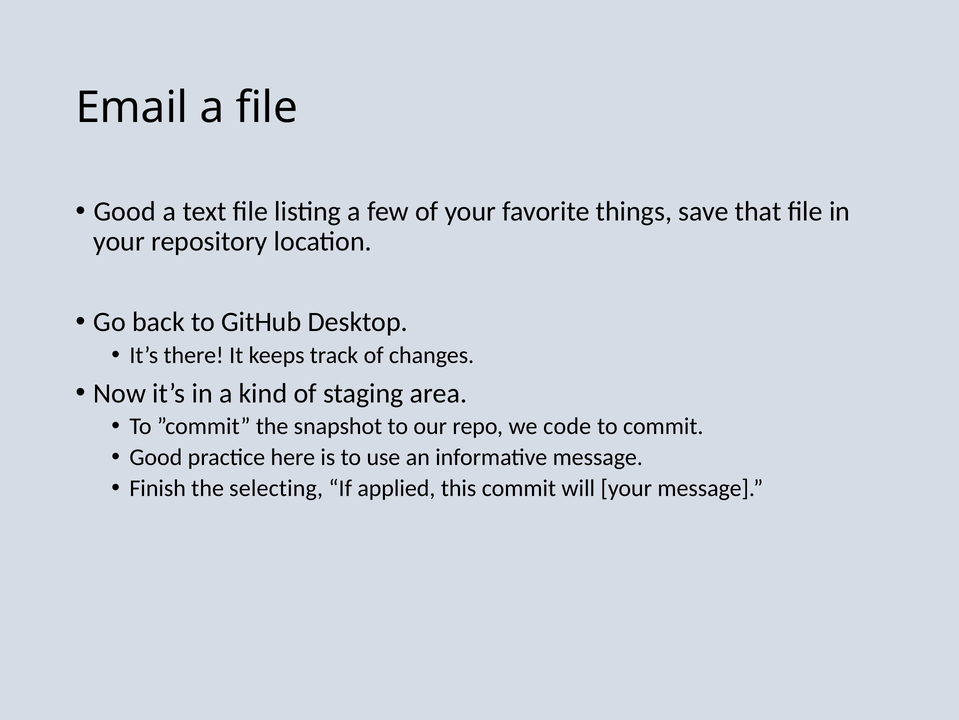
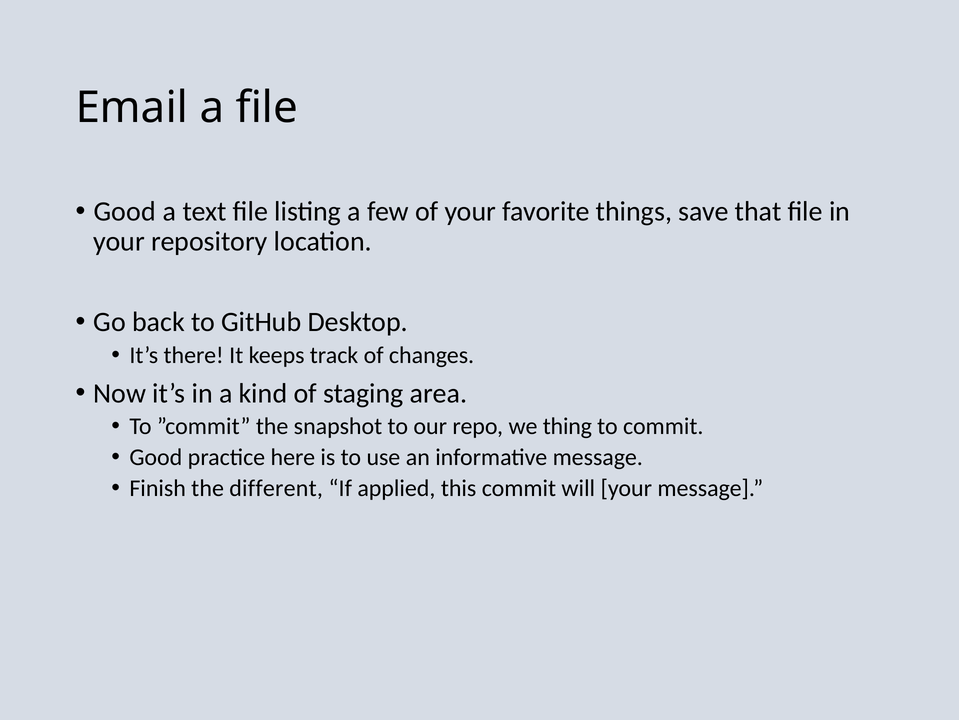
code: code -> thing (567, 426)
selecting: selecting -> different (276, 488)
